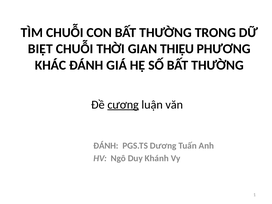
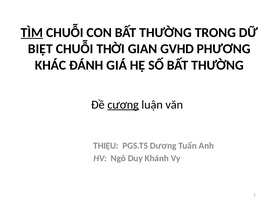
TÌM underline: none -> present (32, 33)
THIỆU: THIỆU -> GVHD (177, 49)
ĐÁNH: ĐÁNH -> THIỆU (106, 146)
